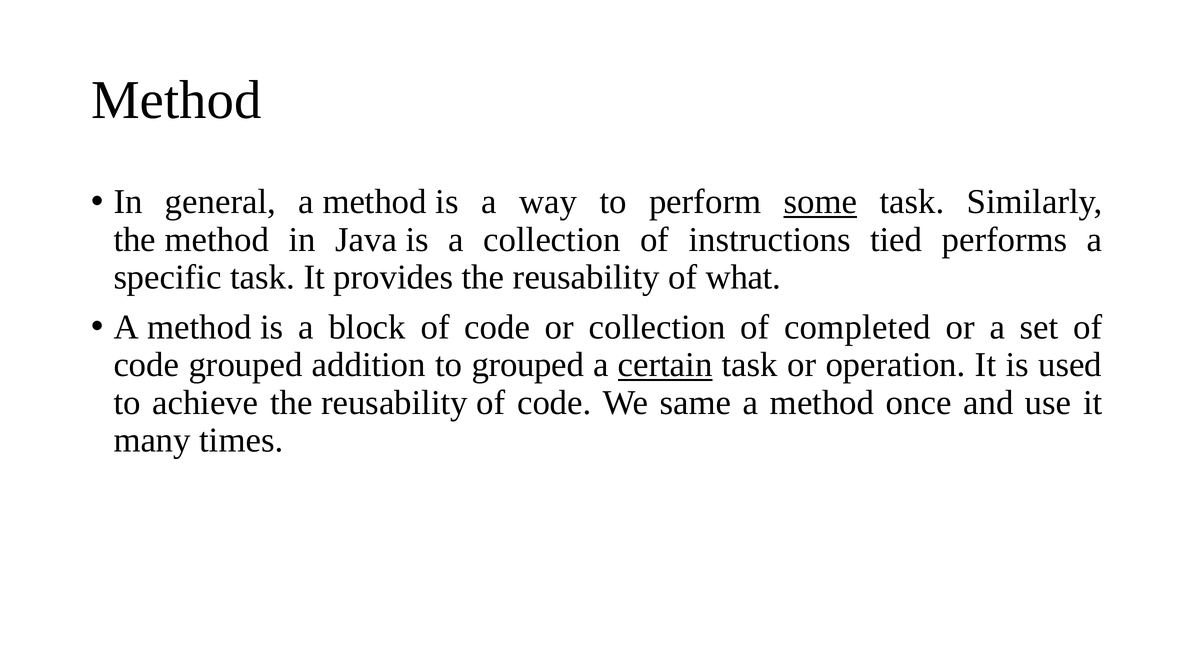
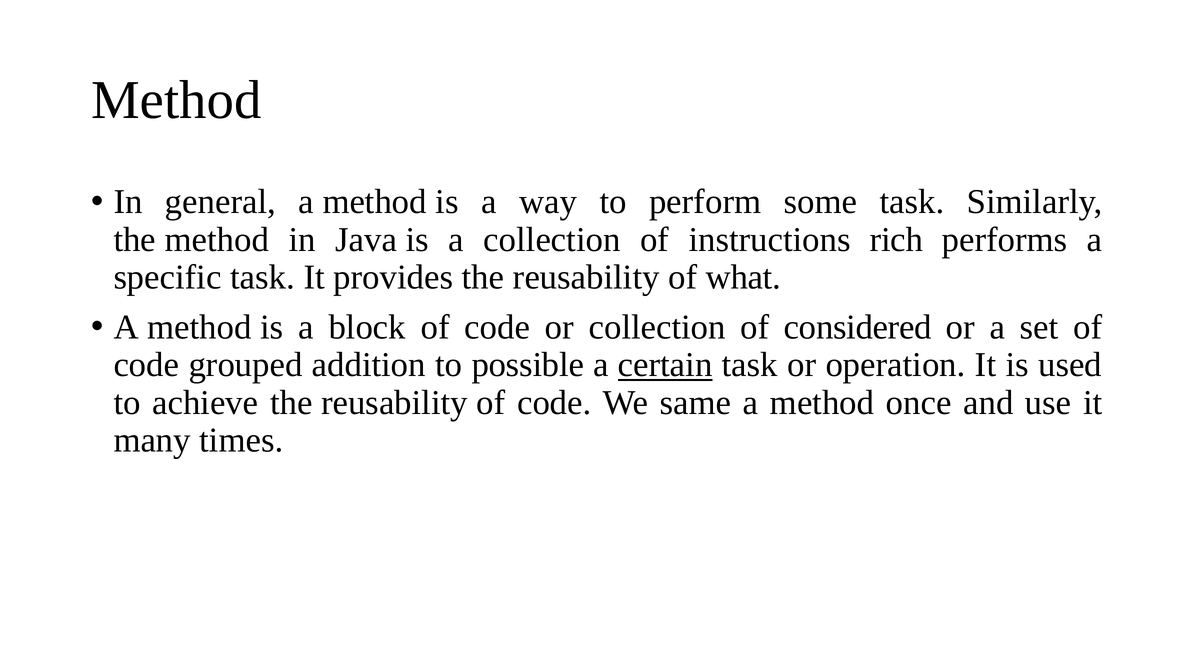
some underline: present -> none (820, 202)
tied: tied -> rich (896, 240)
completed: completed -> considered (858, 327)
to grouped: grouped -> possible (528, 365)
